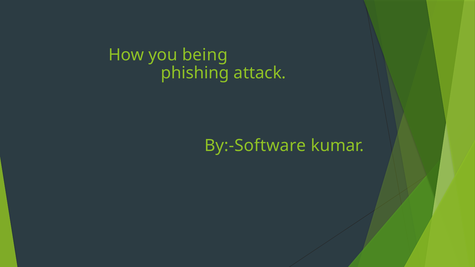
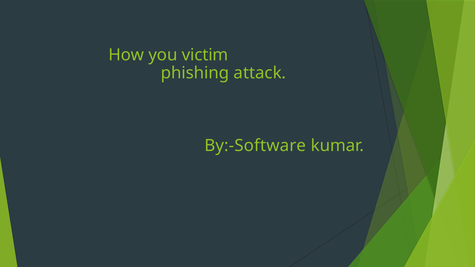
being: being -> victim (205, 55)
